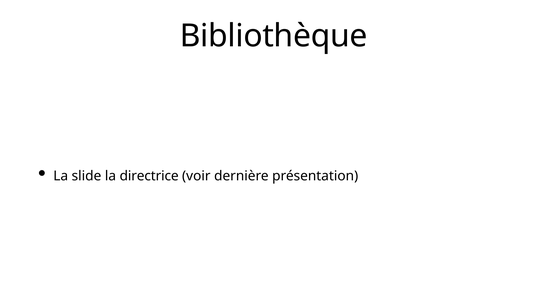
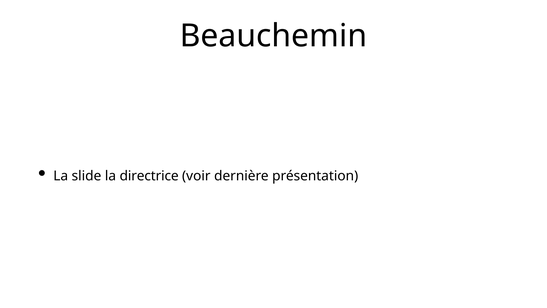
Bibliothèque: Bibliothèque -> Beauchemin (273, 36)
